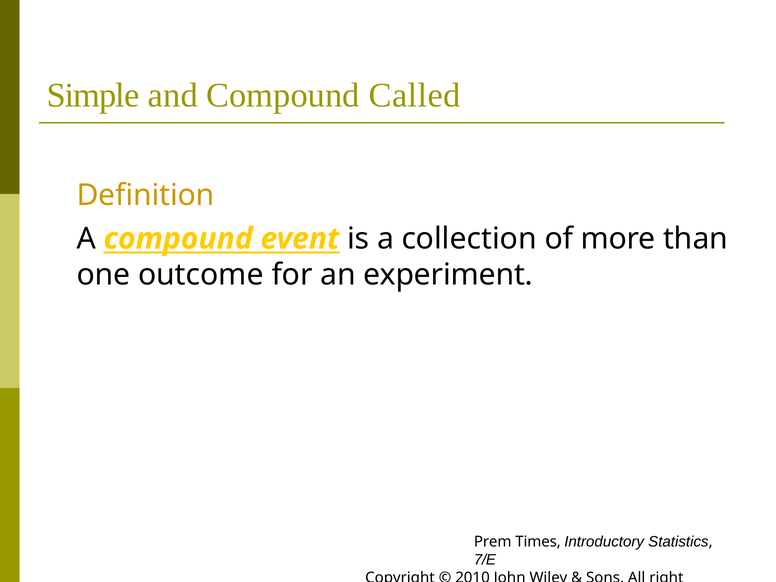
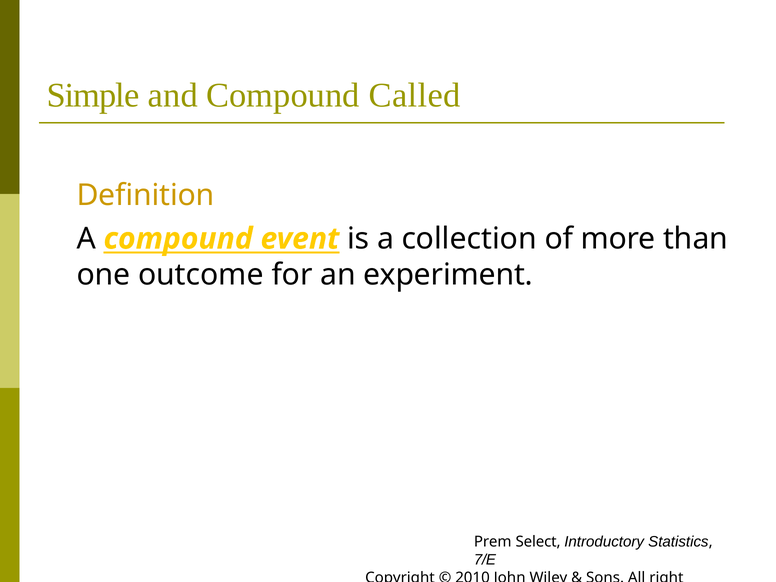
Times: Times -> Select (538, 542)
